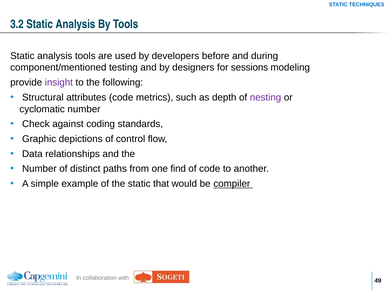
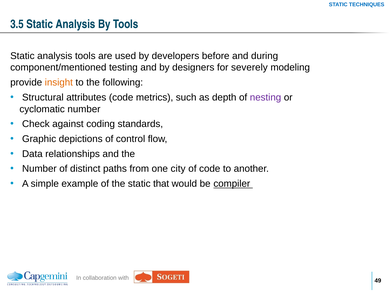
3.2: 3.2 -> 3.5 (17, 24)
sessions: sessions -> severely (249, 67)
insight colour: purple -> orange (59, 82)
find: find -> city (178, 169)
